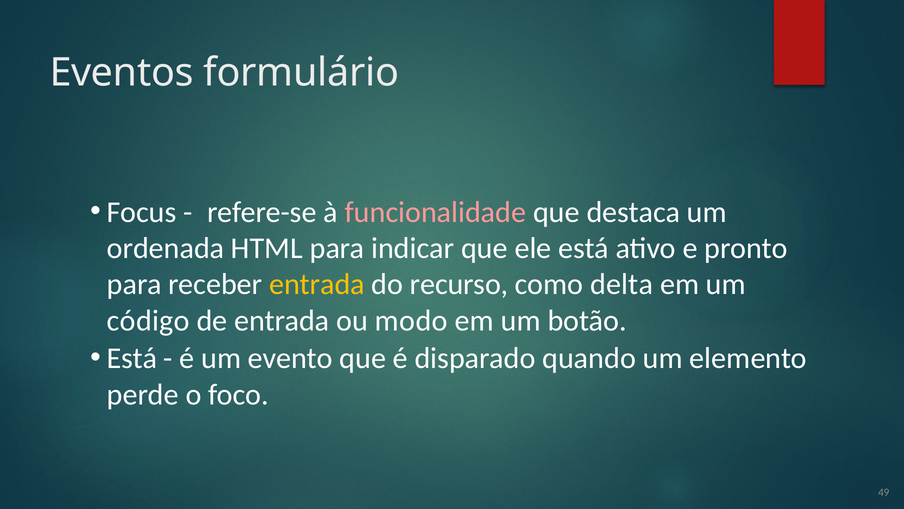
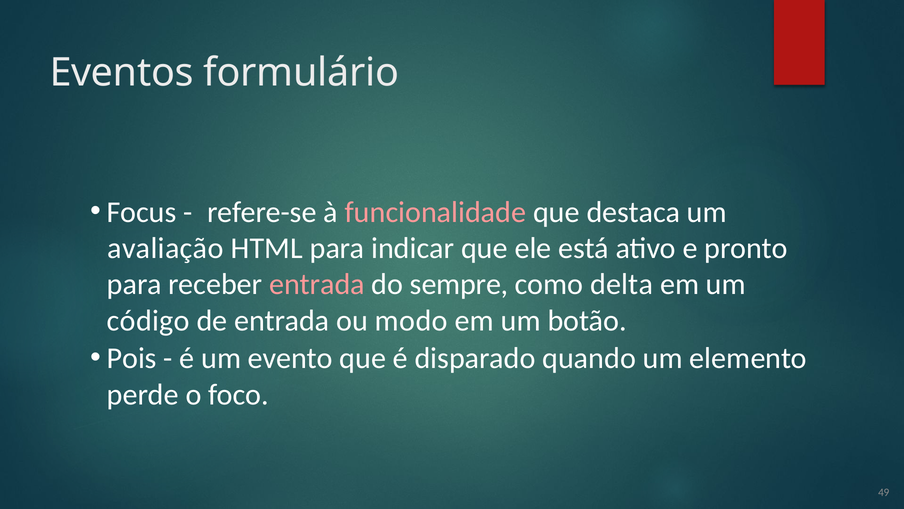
ordenada: ordenada -> avaliação (165, 248)
entrada colour: yellow -> pink (317, 284)
recurso: recurso -> sempre (459, 284)
Está: Está -> Pois (132, 358)
